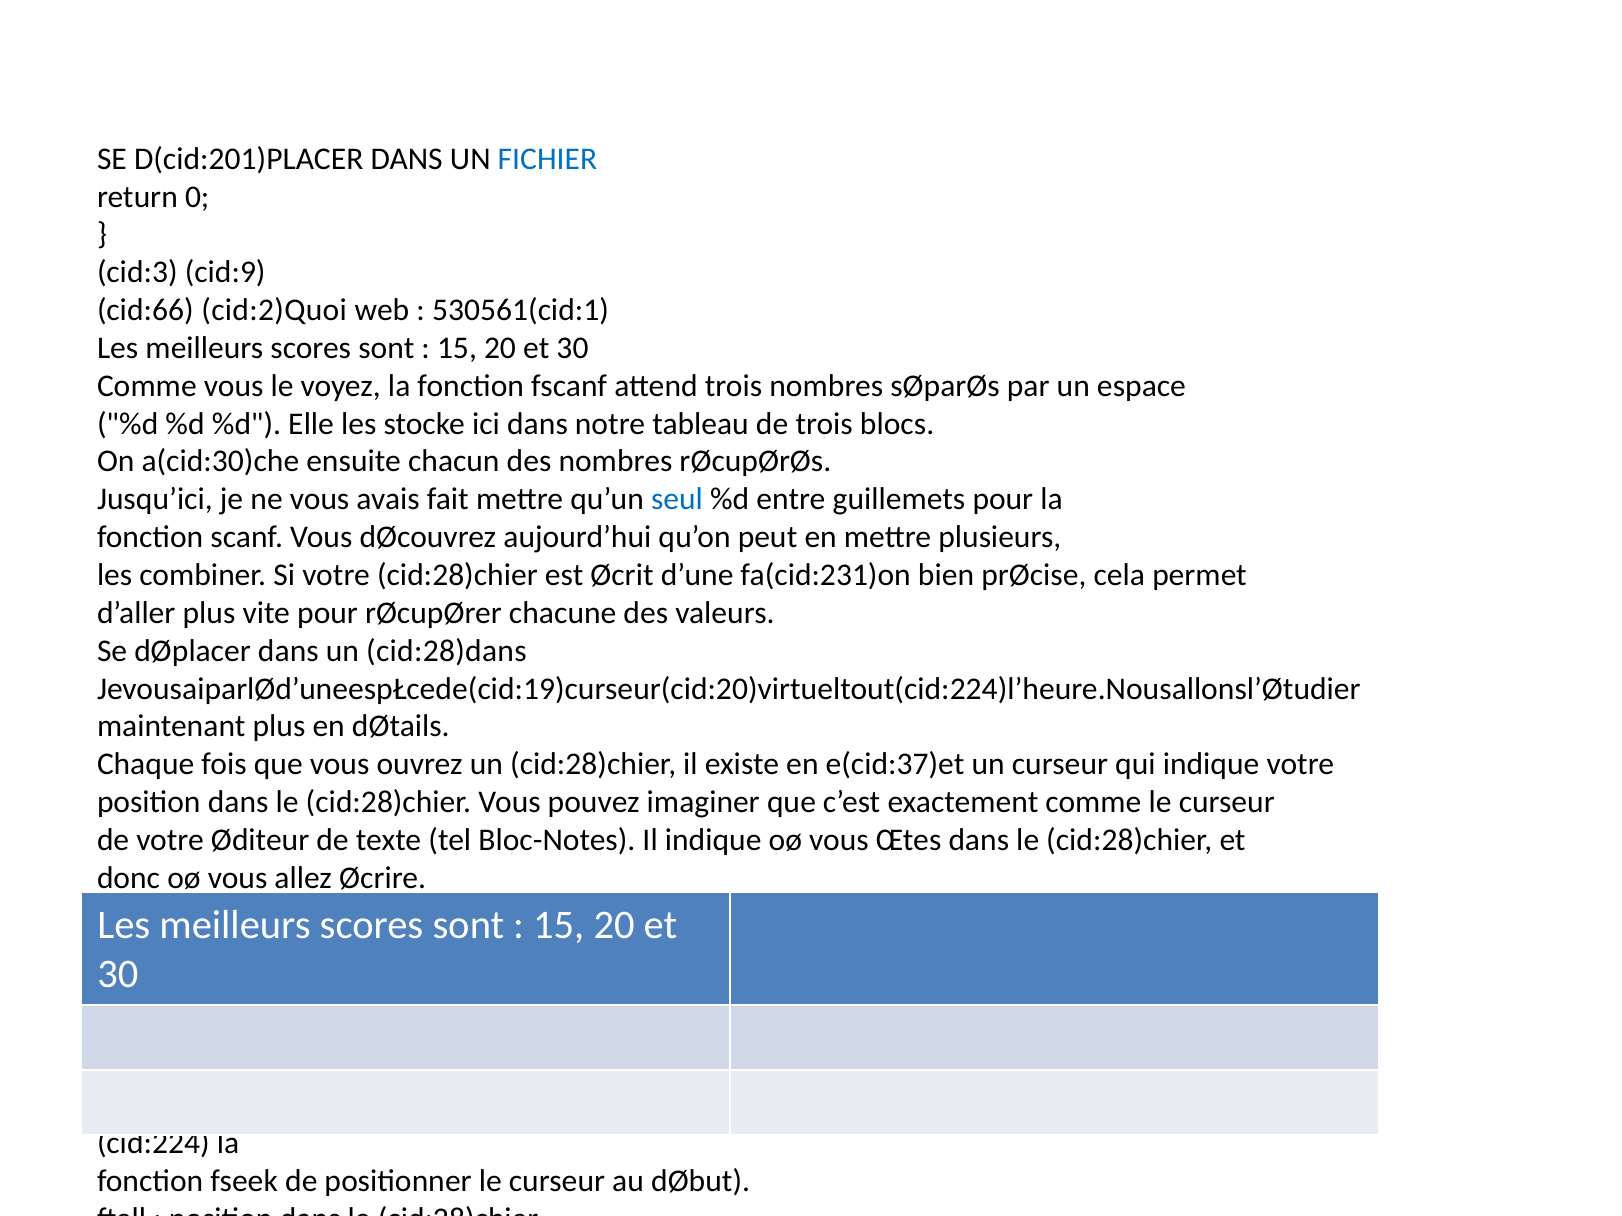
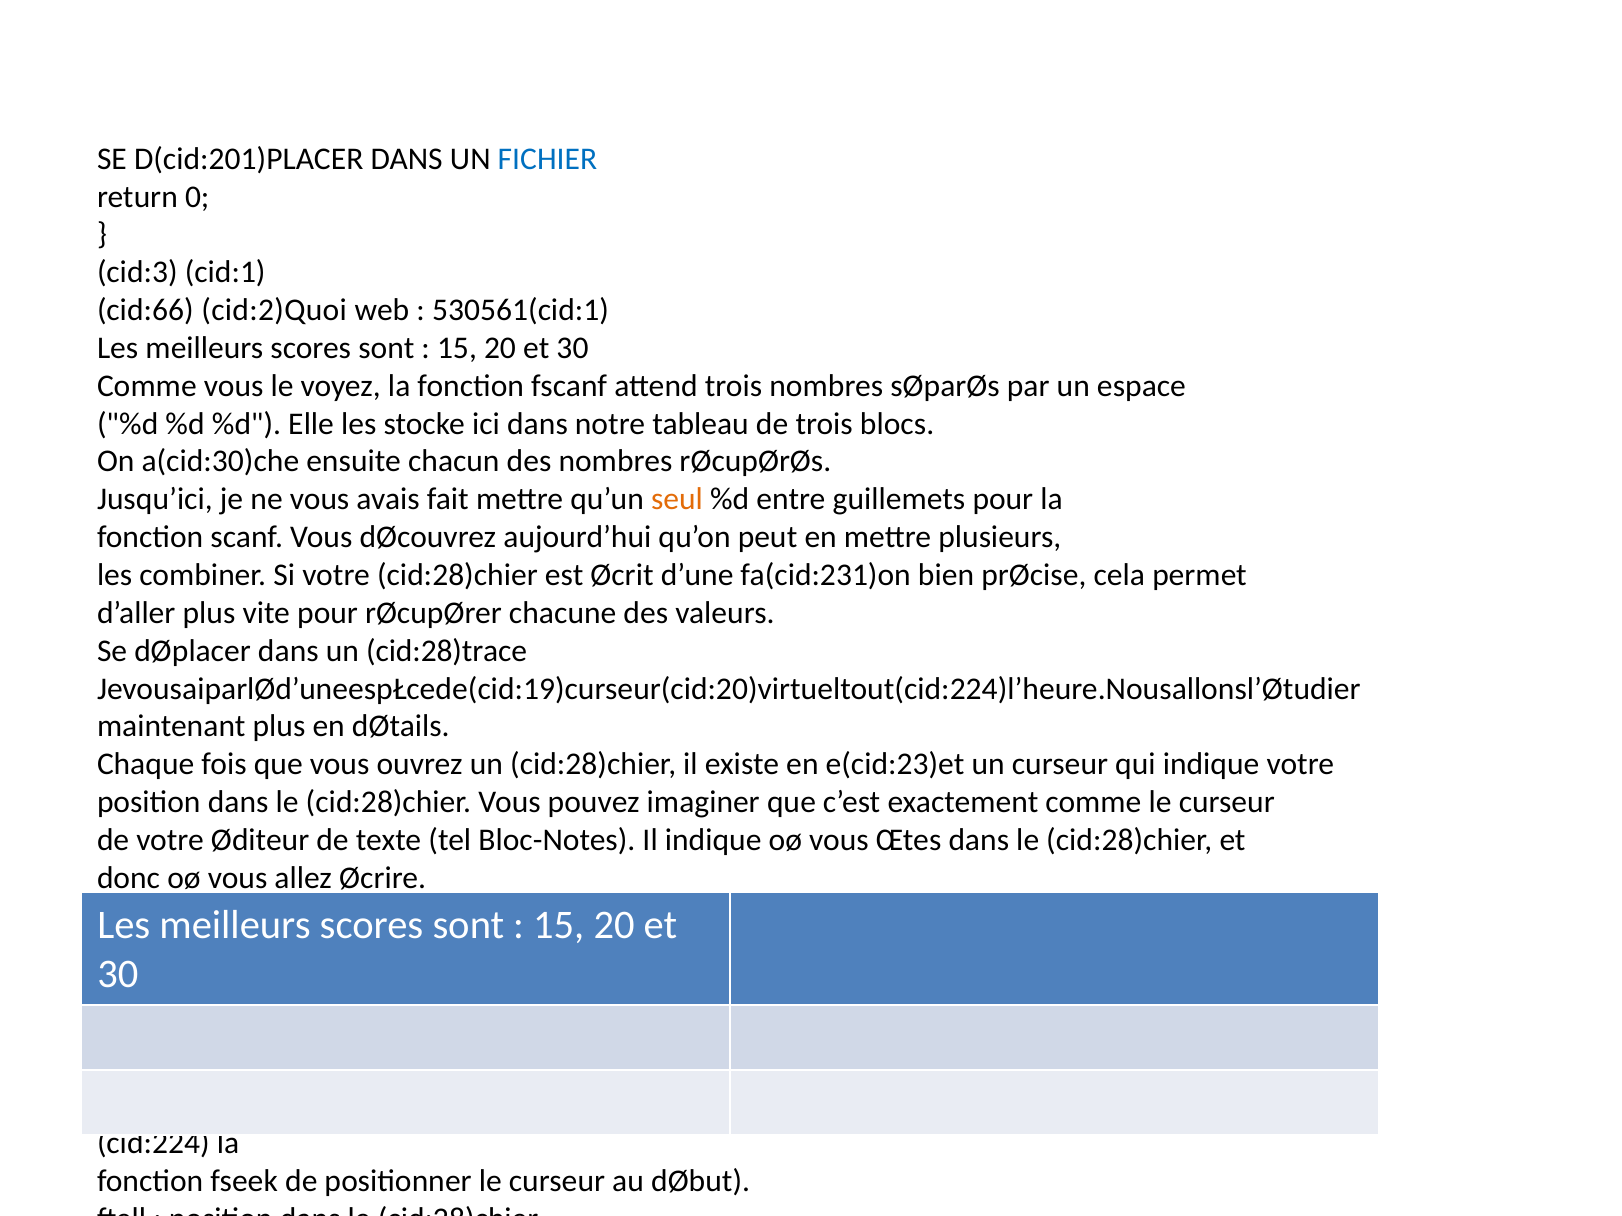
cid:9: cid:9 -> cid:1 (225, 272)
seul colour: blue -> orange (677, 500)
cid:28)dans: cid:28)dans -> cid:28)trace (447, 651)
e(cid:37)et: e(cid:37)et -> e(cid:23)et (895, 765)
